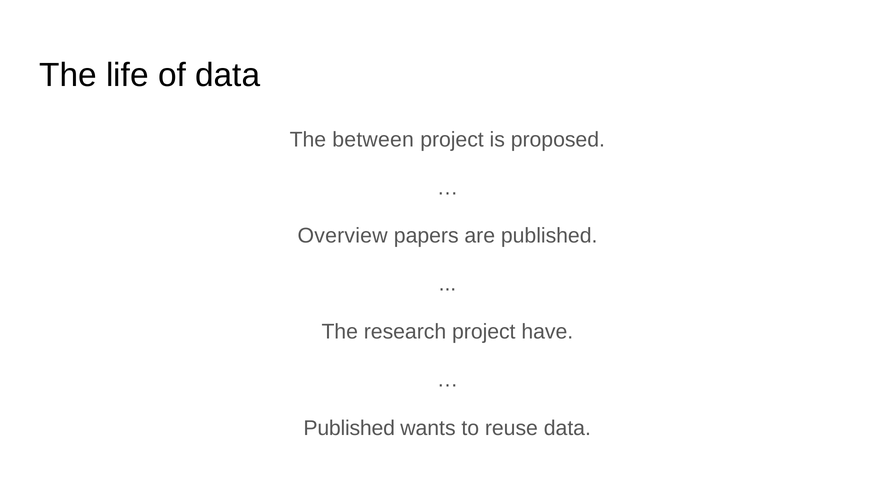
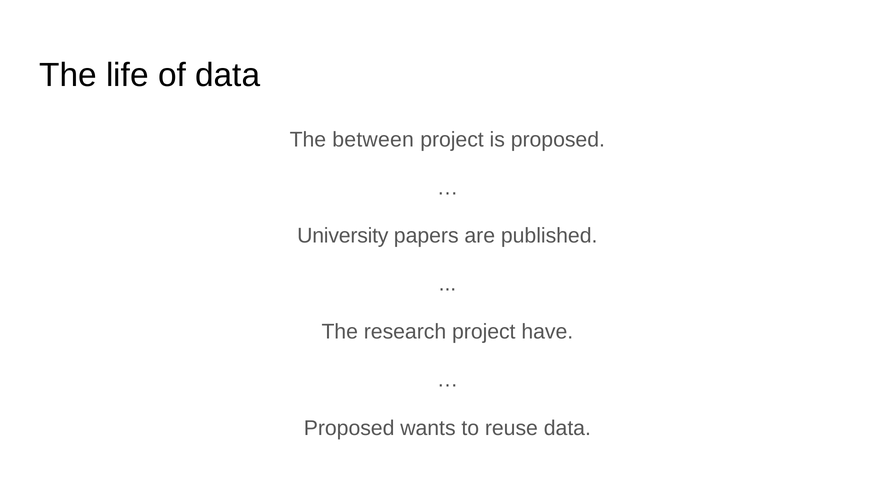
Overview: Overview -> University (343, 236)
Published: Published -> Proposed (349, 428)
